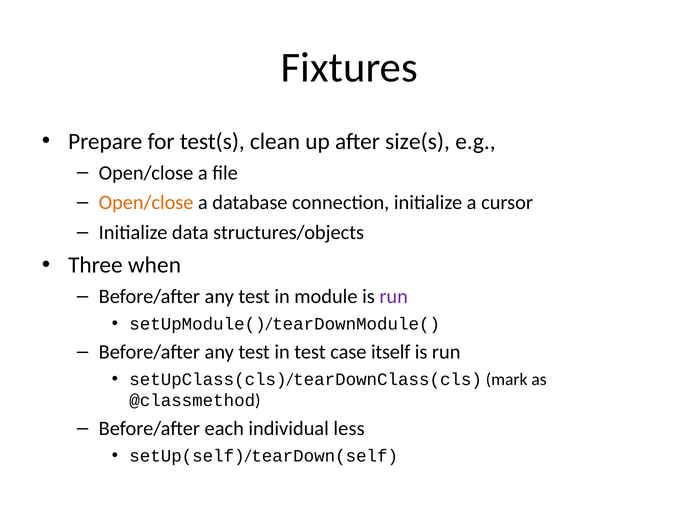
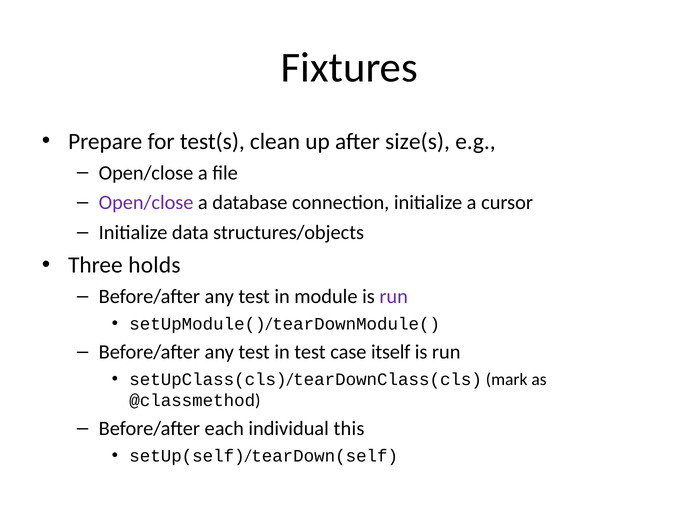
Open/close colour: orange -> purple (146, 203)
when: when -> holds (154, 265)
less: less -> this (349, 429)
